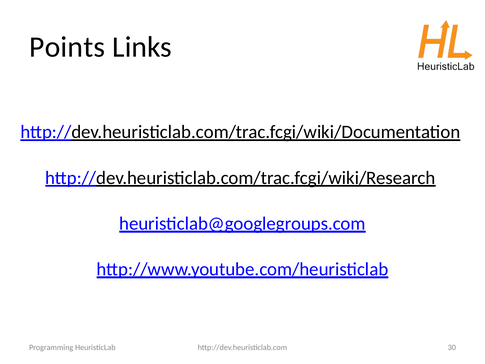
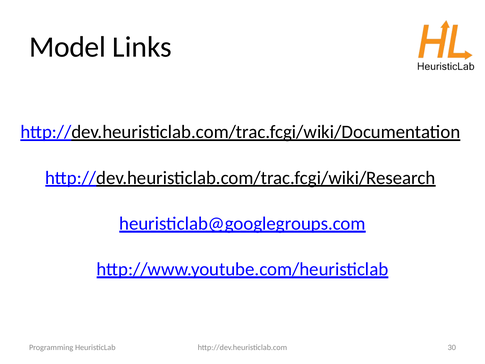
Points: Points -> Model (67, 47)
